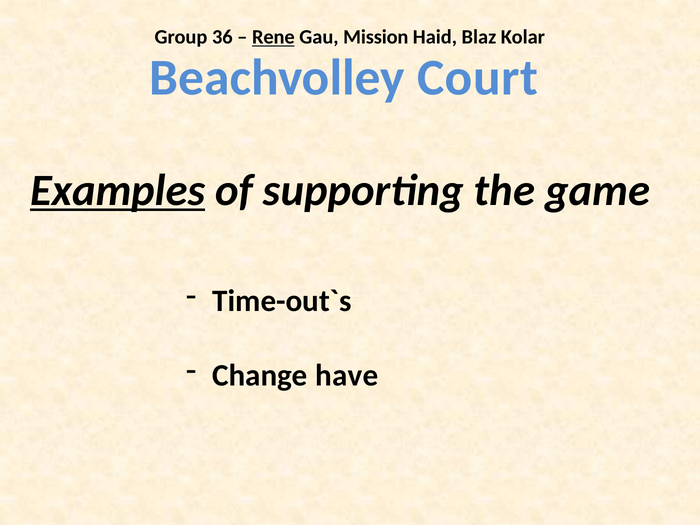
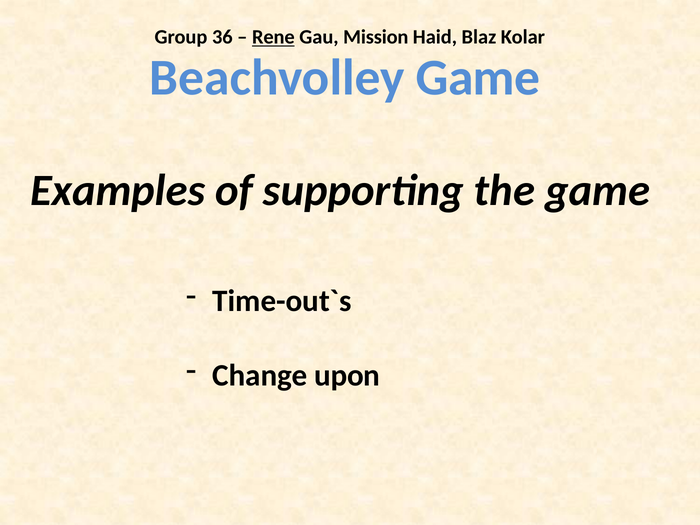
Beachvolley Court: Court -> Game (478, 78)
Examples underline: present -> none (118, 191)
have: have -> upon (347, 376)
